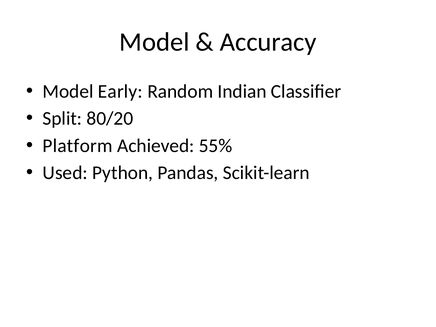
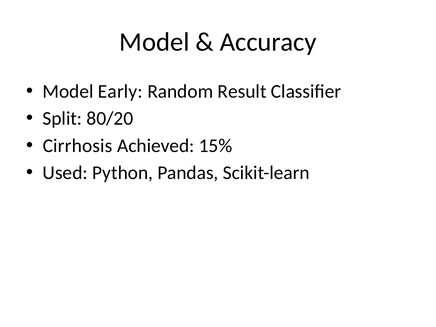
Indian: Indian -> Result (242, 91)
Platform: Platform -> Cirrhosis (78, 146)
55%: 55% -> 15% (216, 146)
